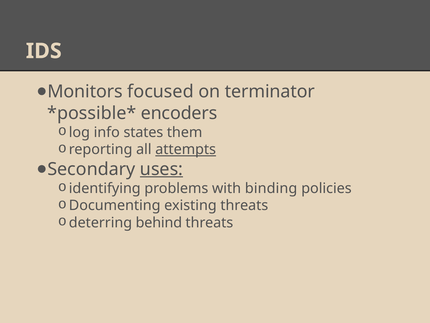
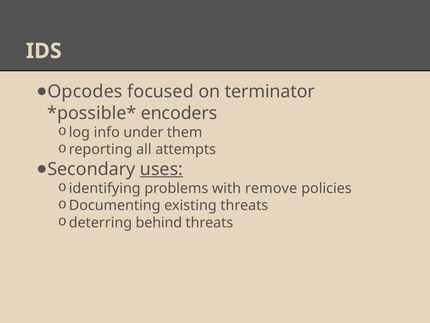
Monitors: Monitors -> Opcodes (85, 92)
states: states -> under (143, 132)
attempts underline: present -> none (186, 149)
binding: binding -> remove (271, 188)
